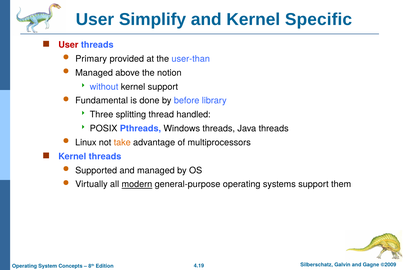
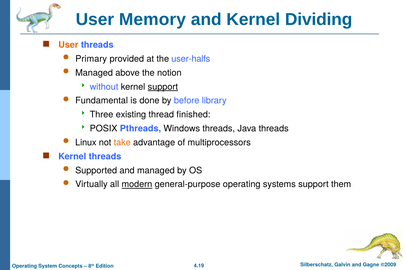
Simplify: Simplify -> Memory (152, 20)
Specific: Specific -> Dividing (319, 20)
User colour: red -> orange (68, 45)
user-than: user-than -> user-halfs (191, 59)
support underline: none -> present (163, 87)
splitting: splitting -> existing (131, 115)
handled: handled -> finished (193, 115)
